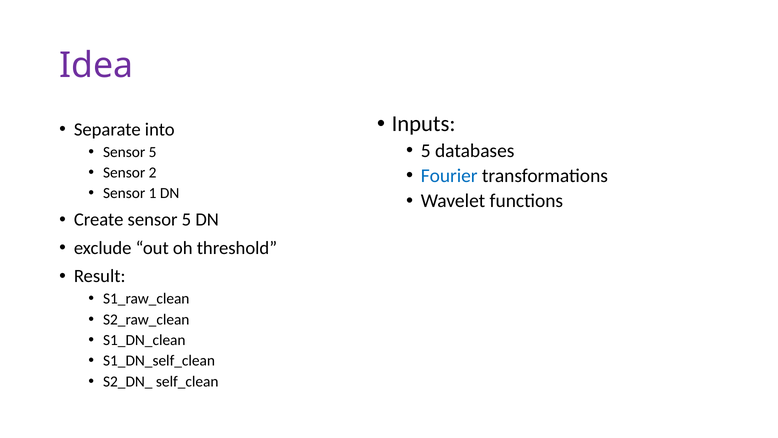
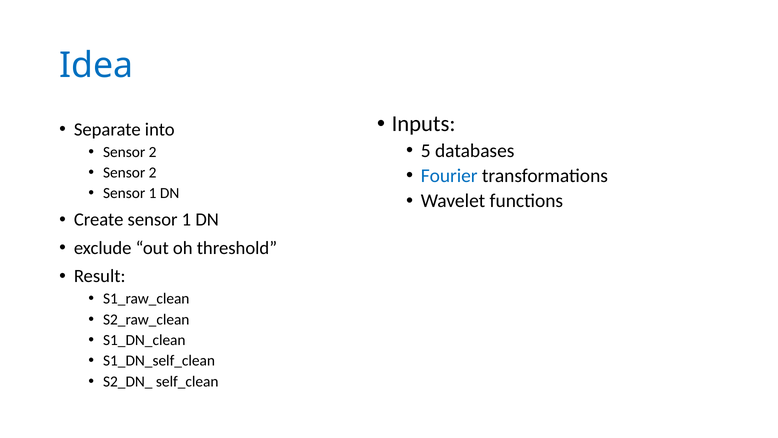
Idea colour: purple -> blue (96, 65)
5: 5 -> 2 (153, 152)
Create sensor 5: 5 -> 1 (186, 220)
